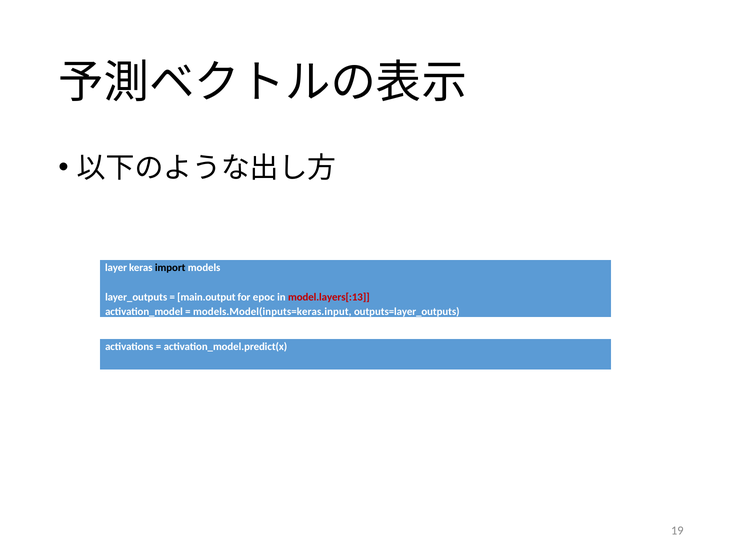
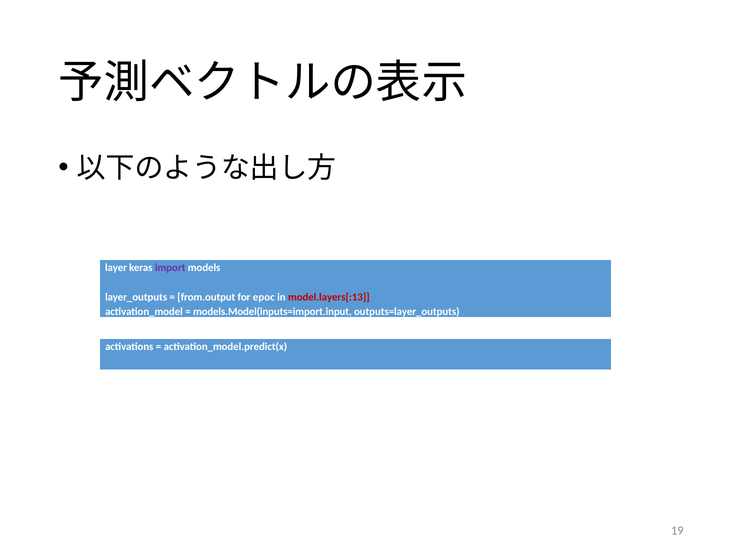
import colour: black -> purple (170, 268)
main.output: main.output -> from.output (206, 297)
models.Model(inputs=keras.input: models.Model(inputs=keras.input -> models.Model(inputs=import.input (272, 312)
